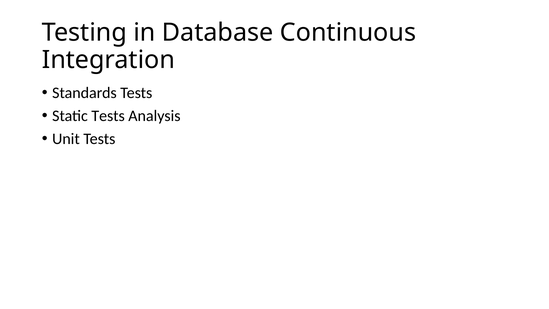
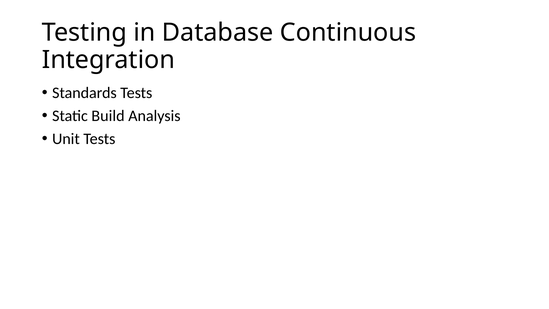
Static Tests: Tests -> Build (108, 116)
